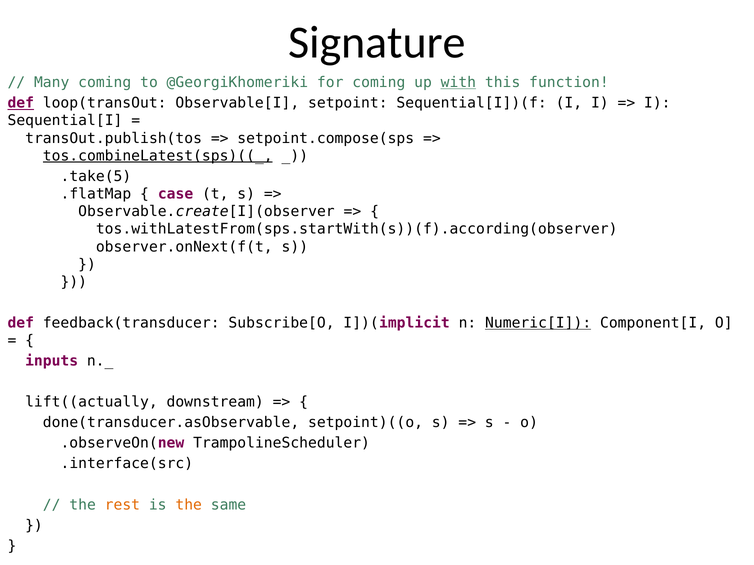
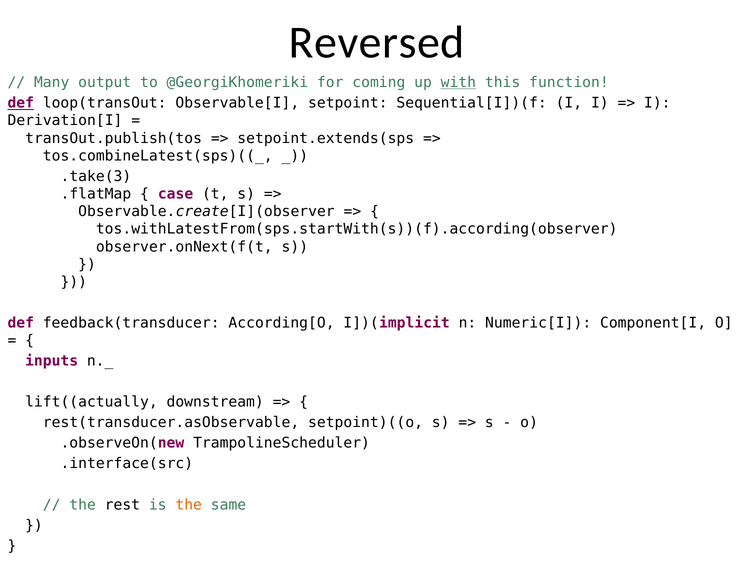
Signature: Signature -> Reversed (377, 43)
Many coming: coming -> output (105, 83)
Sequential[I: Sequential[I -> Derivation[I (65, 121)
setpoint.compose(sps: setpoint.compose(sps -> setpoint.extends(sps (326, 138)
tos.combineLatest(sps)((_ underline: present -> none (158, 156)
.take(5: .take(5 -> .take(3 (96, 176)
Subscribe[O: Subscribe[O -> According[O (282, 323)
Numeric[I underline: present -> none (538, 323)
done(transducer.asObservable: done(transducer.asObservable -> rest(transducer.asObservable (171, 423)
rest colour: orange -> black (122, 505)
